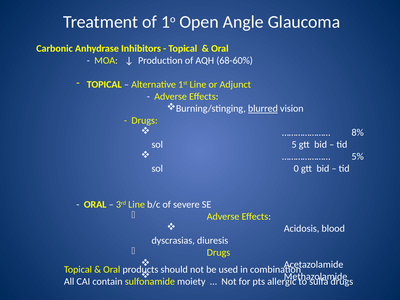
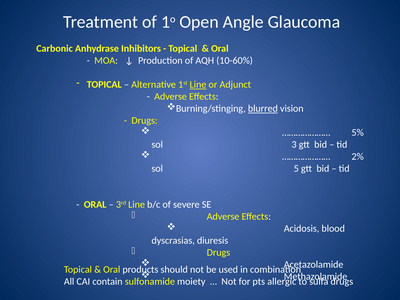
68-60%: 68-60% -> 10-60% (235, 61)
Line underline: none -> present (198, 85)
8%: 8% -> 5% (358, 133)
5: 5 -> 3 (294, 145)
5%: 5% -> 2% (358, 157)
0: 0 -> 5 (296, 169)
